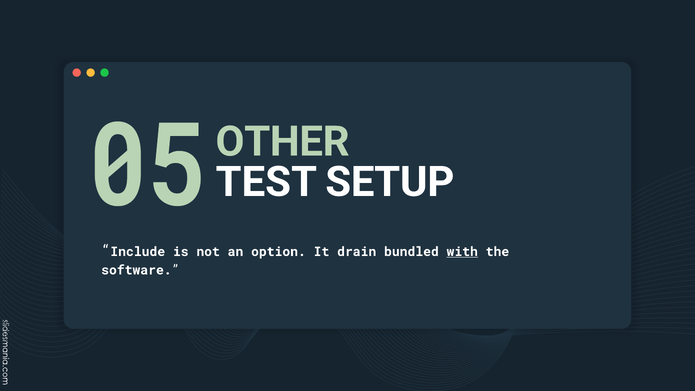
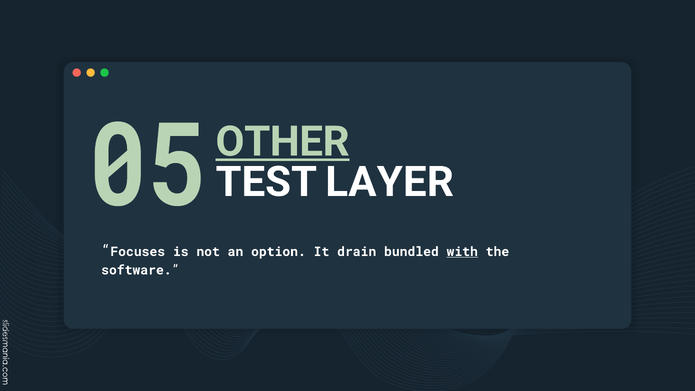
OTHER underline: none -> present (283, 142)
SETUP: SETUP -> LAYER (390, 182)
Include: Include -> Focuses (138, 252)
